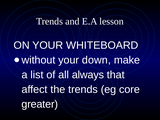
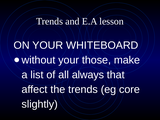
down: down -> those (96, 60)
greater: greater -> slightly (40, 104)
